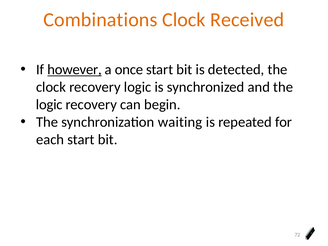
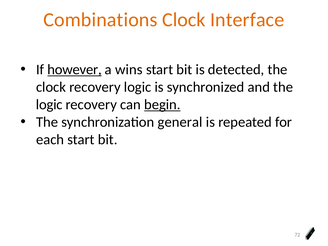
Received: Received -> Interface (247, 20)
once: once -> wins (129, 70)
begin underline: none -> present (162, 105)
waiting: waiting -> general (180, 122)
